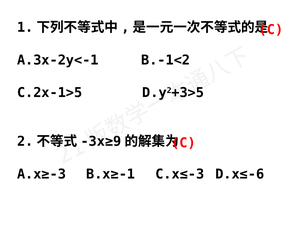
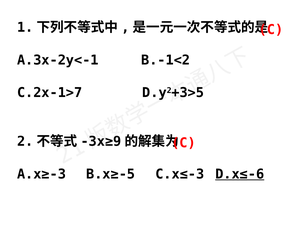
C.2x-1>5: C.2x-1>5 -> C.2x-1>7 (50, 93)
B.x≥-1: B.x≥-1 -> B.x≥-5 (111, 174)
D.x≤-6 underline: none -> present (240, 174)
